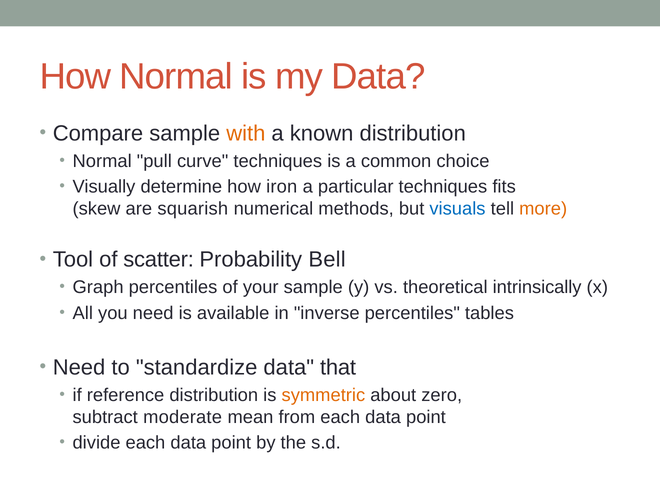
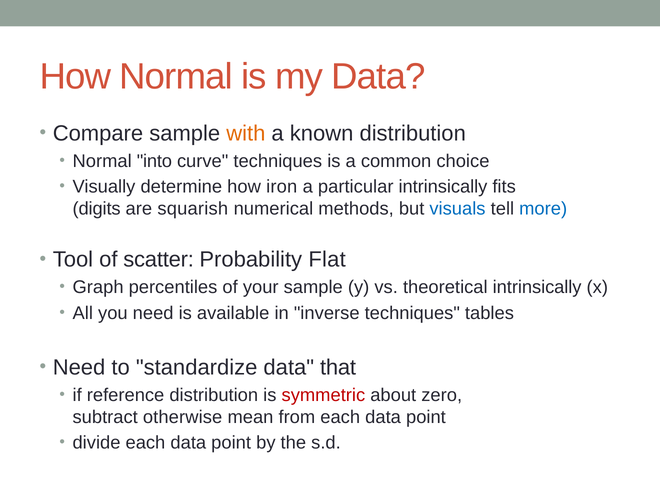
pull: pull -> into (154, 161)
particular techniques: techniques -> intrinsically (443, 187)
skew: skew -> digits (97, 209)
more colour: orange -> blue (543, 209)
Bell: Bell -> Flat (327, 260)
inverse percentiles: percentiles -> techniques (412, 313)
symmetric colour: orange -> red (323, 395)
moderate: moderate -> otherwise (183, 417)
